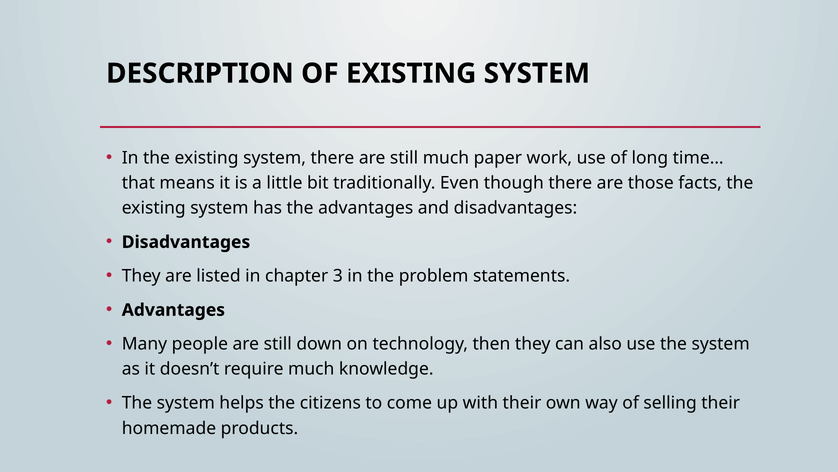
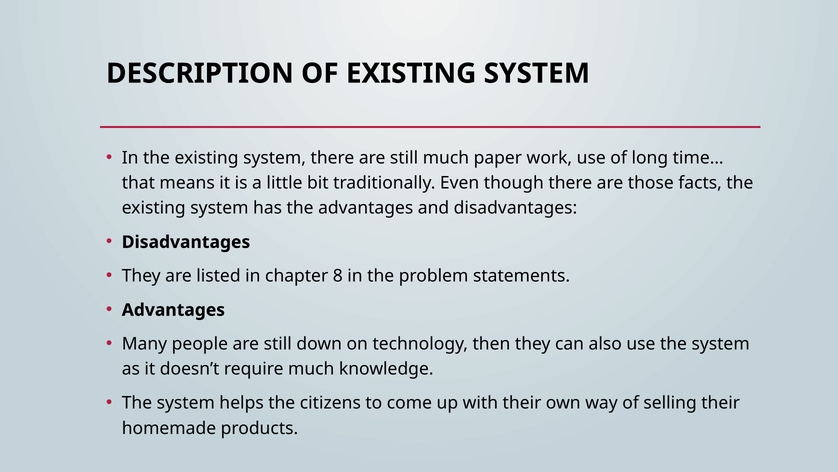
3: 3 -> 8 (338, 276)
